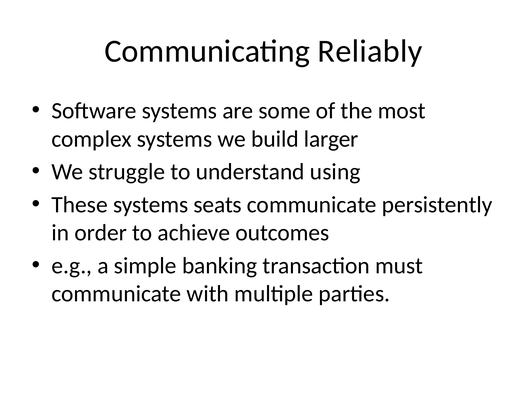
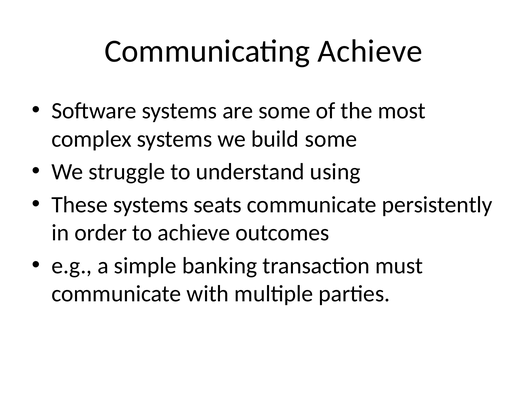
Communicating Reliably: Reliably -> Achieve (370, 51)
build larger: larger -> some (331, 139)
